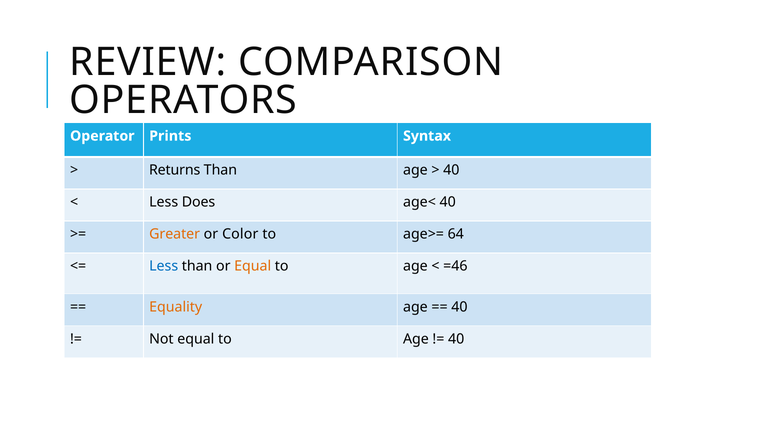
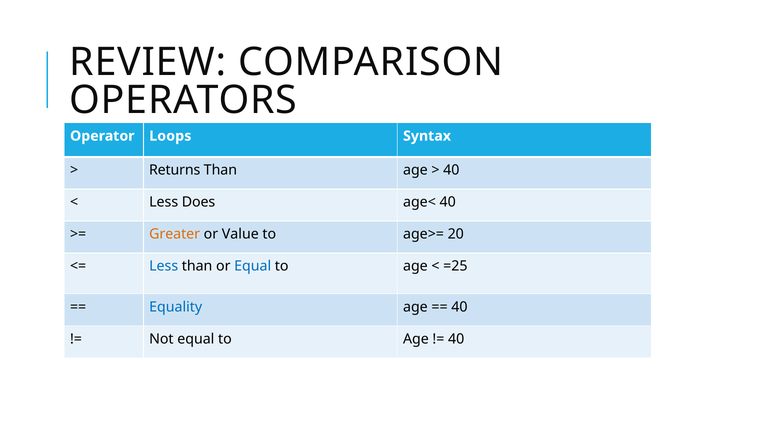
Prints: Prints -> Loops (170, 136)
Color: Color -> Value (240, 234)
64: 64 -> 20 (456, 234)
Equal colour: orange -> blue (253, 266)
=46: =46 -> =25 (455, 266)
Equality colour: orange -> blue (176, 307)
